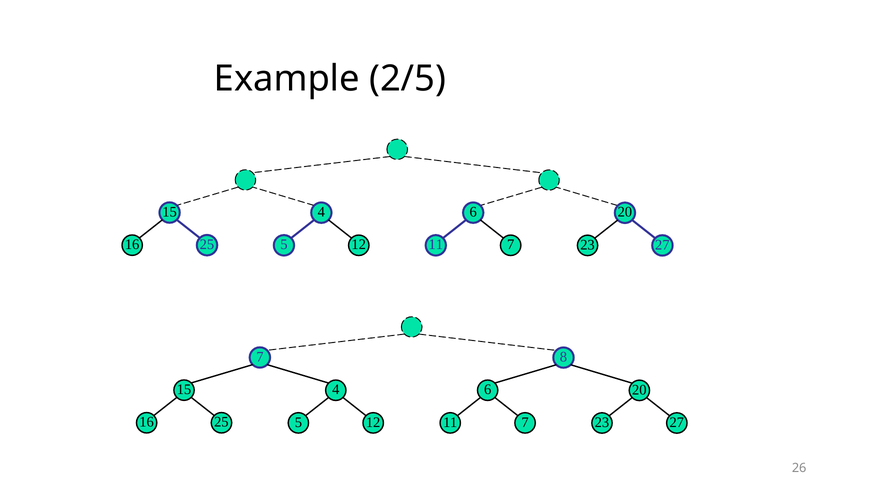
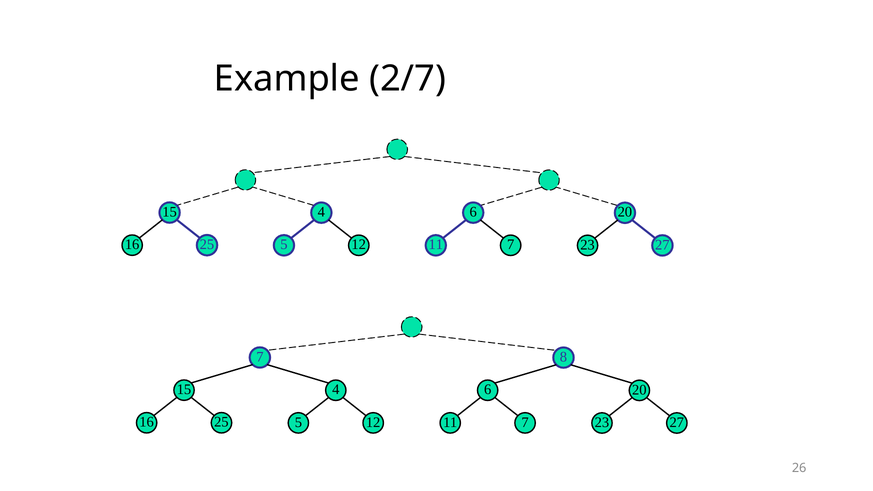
2/5: 2/5 -> 2/7 (408, 79)
